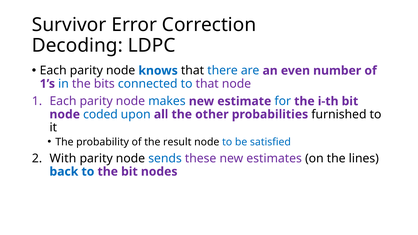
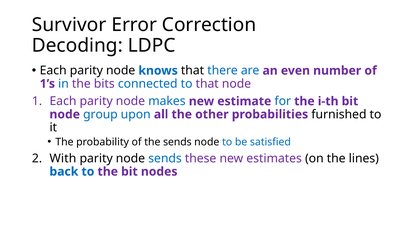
coded: coded -> group (100, 114)
the result: result -> sends (177, 142)
